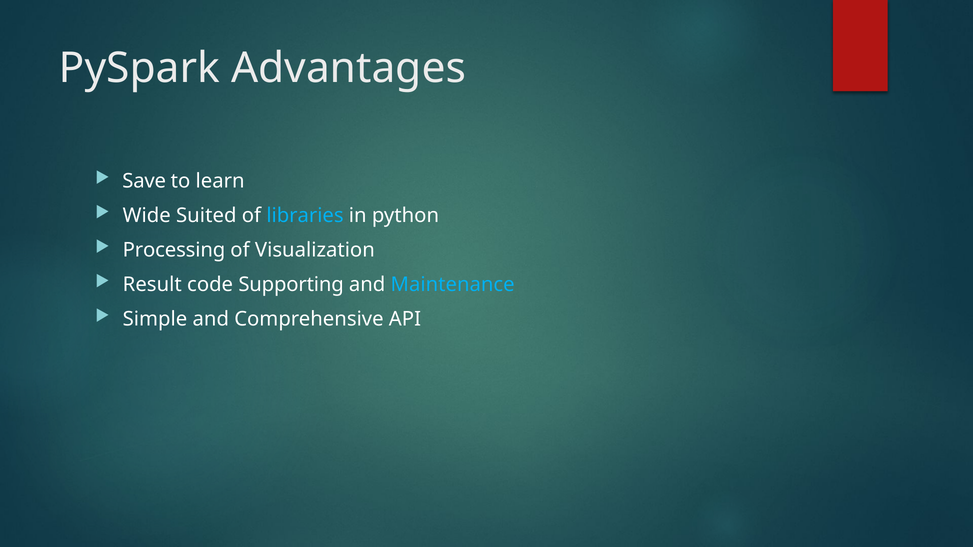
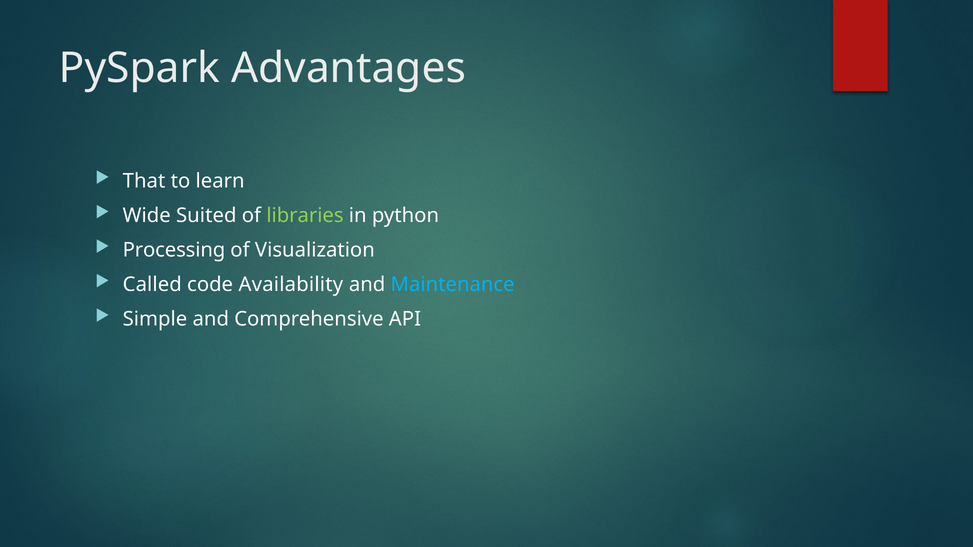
Save: Save -> That (144, 181)
libraries colour: light blue -> light green (305, 216)
Result: Result -> Called (152, 285)
Supporting: Supporting -> Availability (291, 285)
